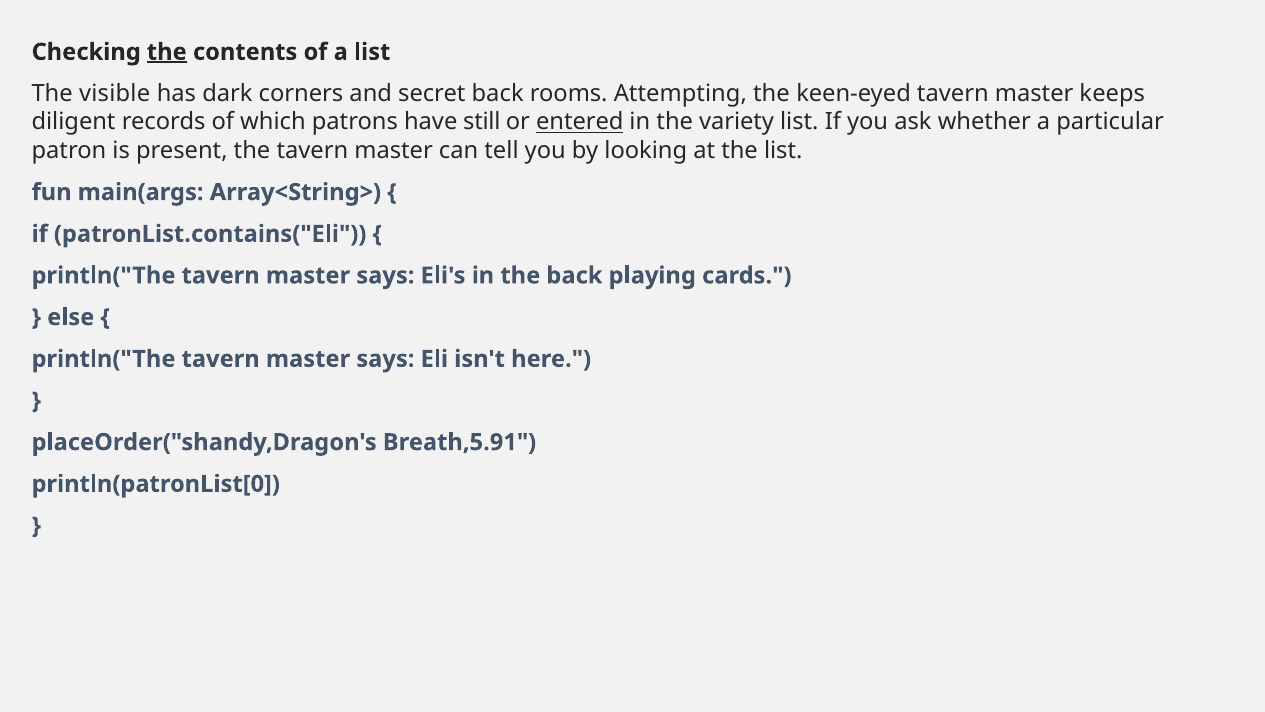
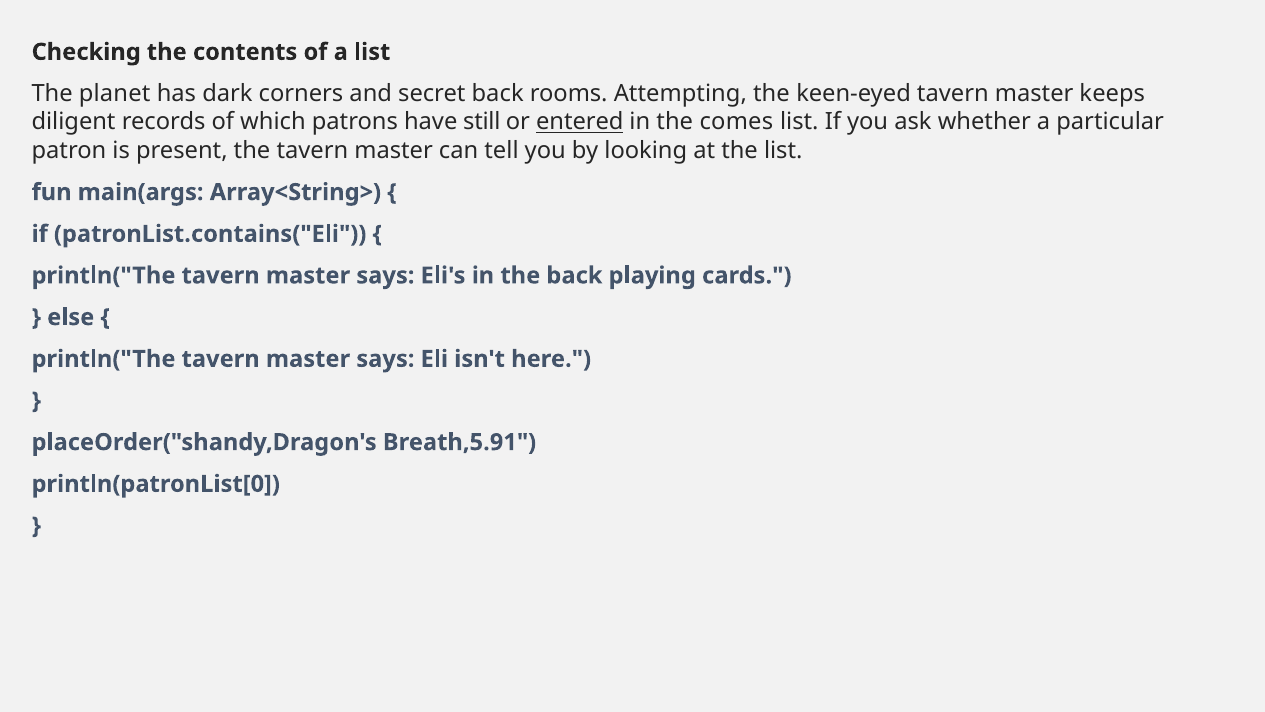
the underline: present -> none (167, 52)
visible: visible -> planet (115, 94)
variety: variety -> comes (736, 122)
